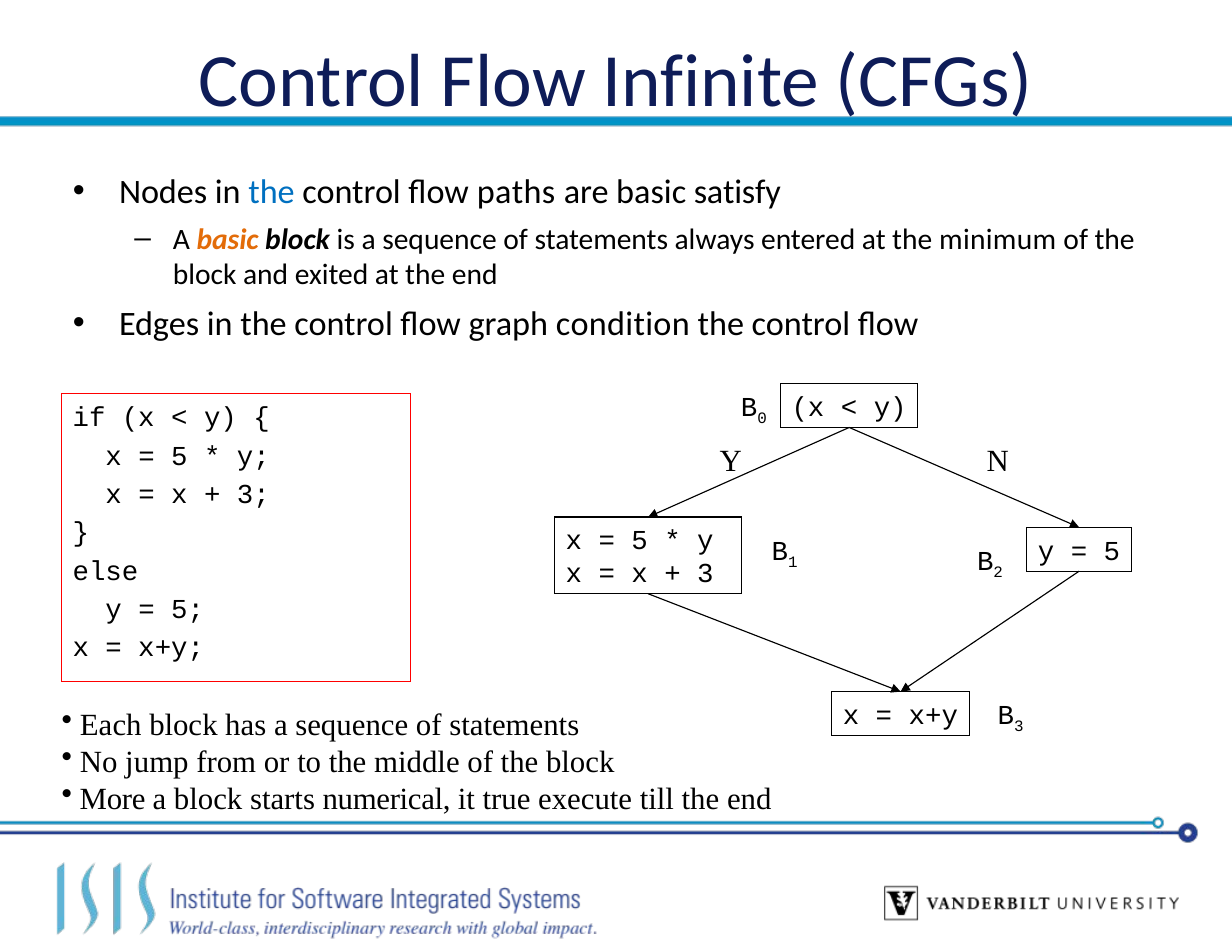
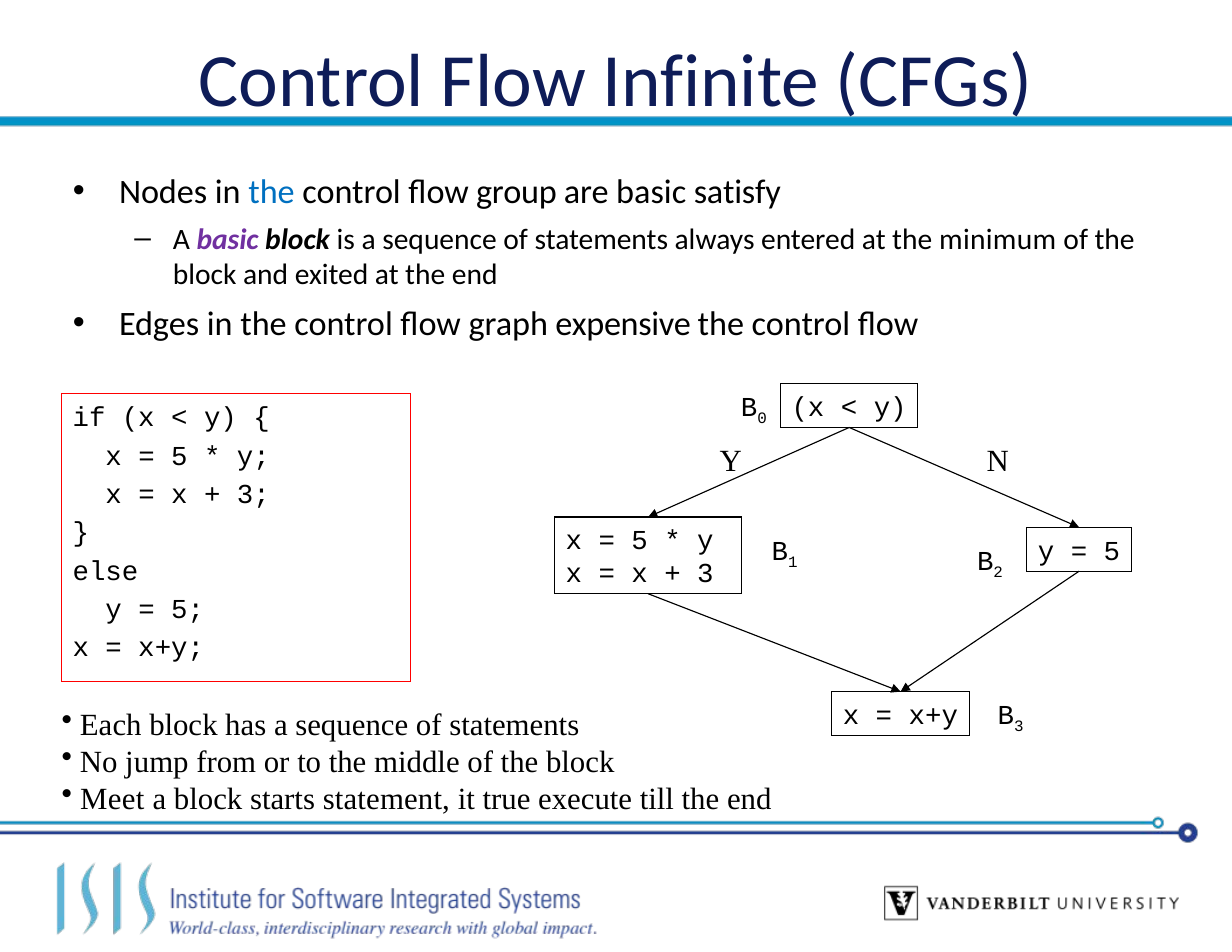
paths: paths -> group (516, 192)
basic colour: orange -> purple (228, 239)
condition: condition -> expensive (623, 324)
More: More -> Meet (112, 799)
numerical: numerical -> statement (386, 799)
